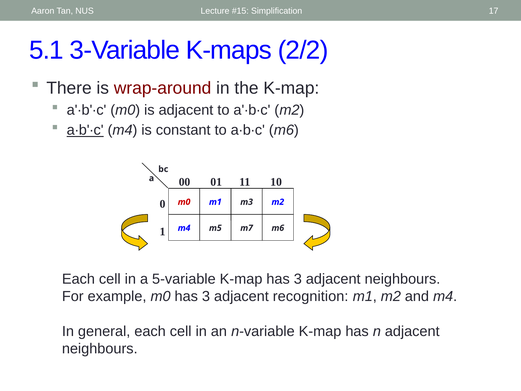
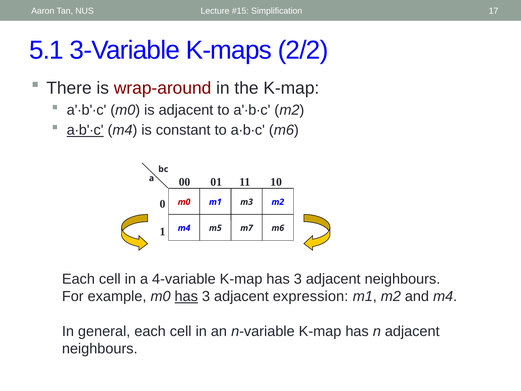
5-variable: 5-variable -> 4-variable (184, 279)
has underline: none -> present (186, 296)
recognition: recognition -> expression (311, 296)
